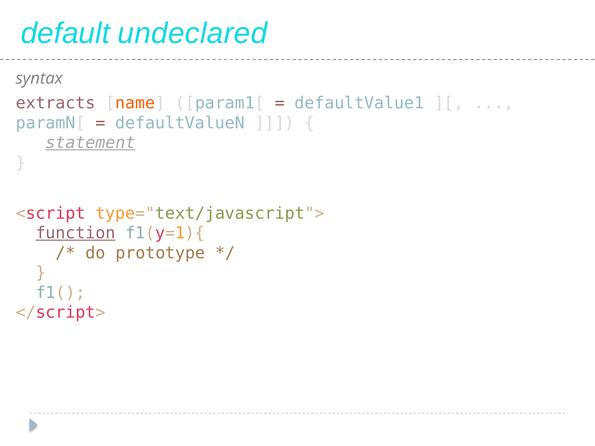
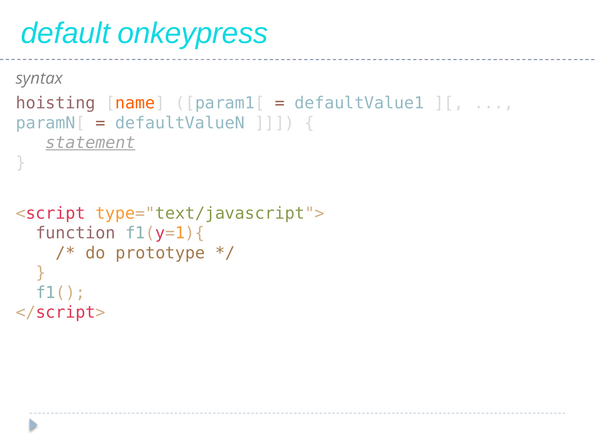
undeclared: undeclared -> onkeypress (193, 33)
extracts: extracts -> hoisting (56, 103)
function underline: present -> none (76, 233)
